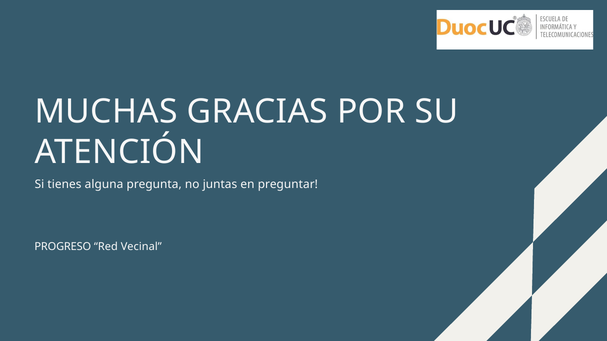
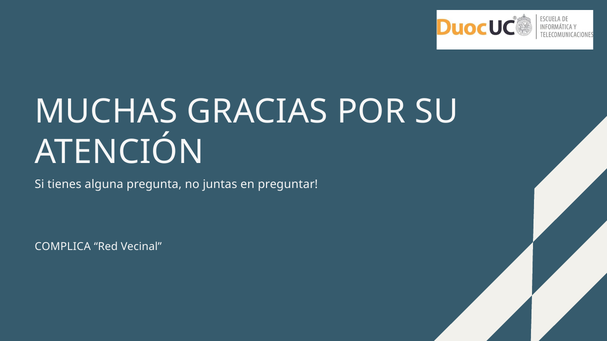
PROGRESO: PROGRESO -> COMPLICA (63, 247)
